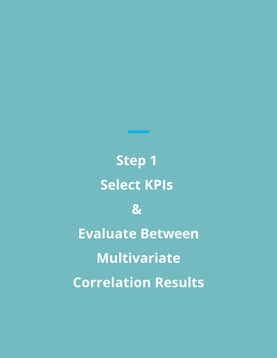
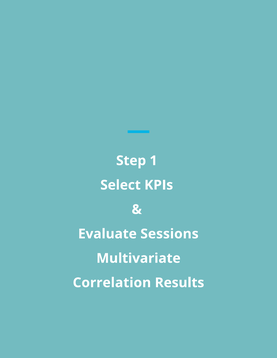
Between: Between -> Sessions (169, 234)
